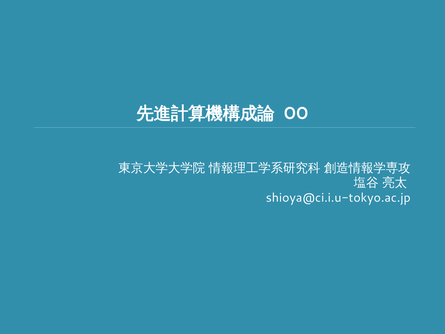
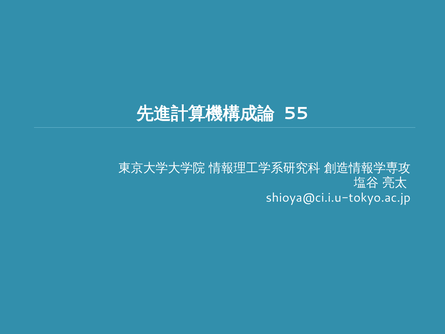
00: 00 -> 55 (296, 113)
